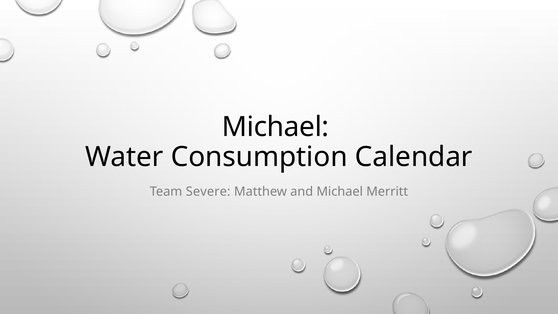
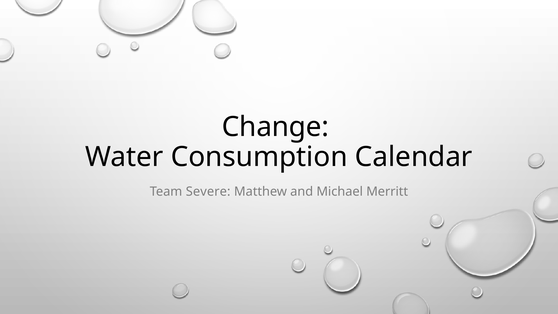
Michael: Michael -> Change (275, 127)
